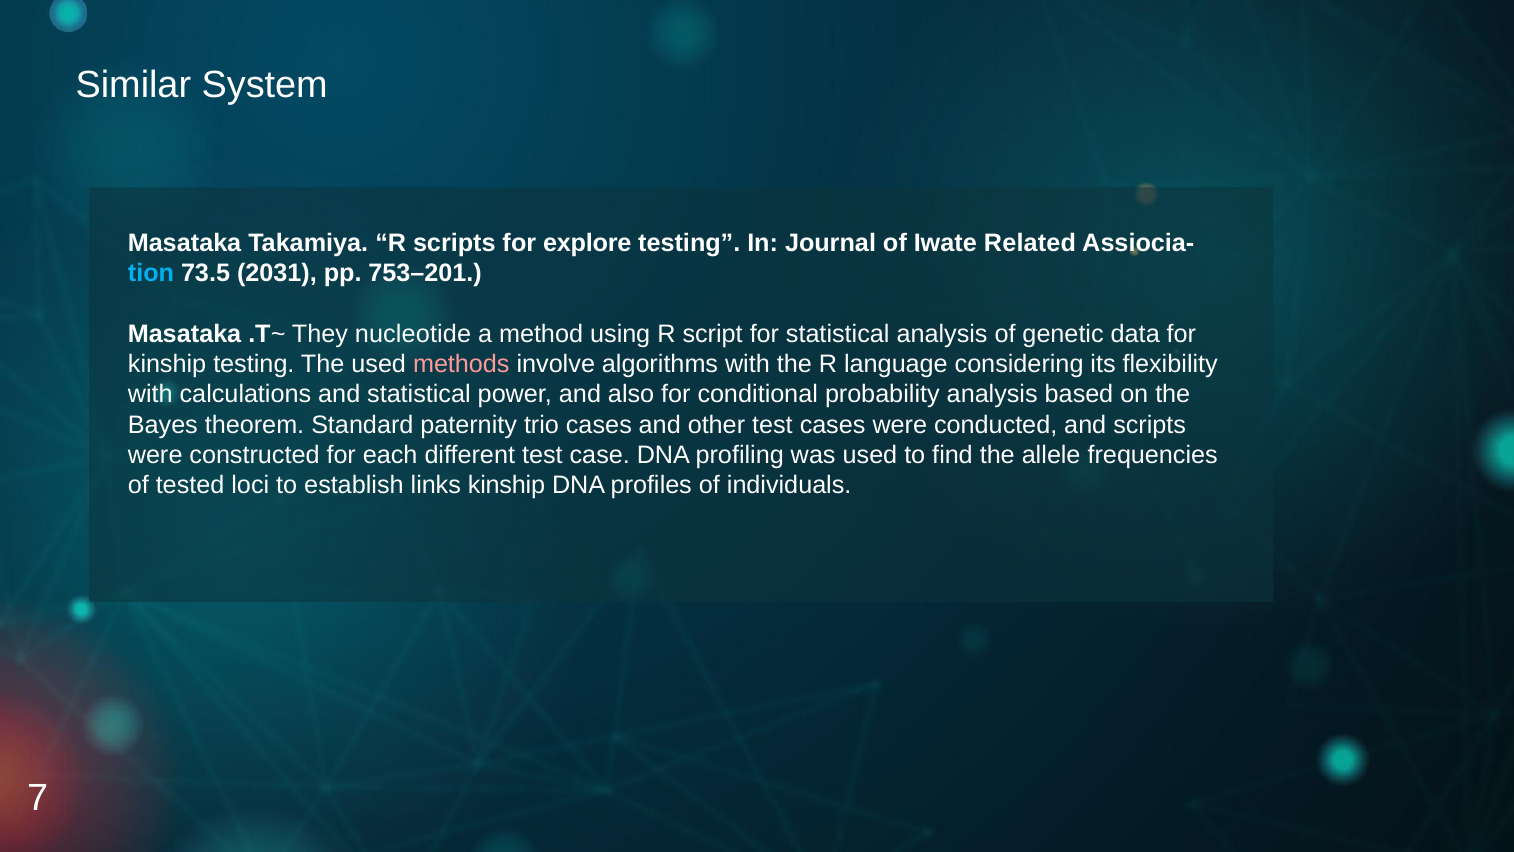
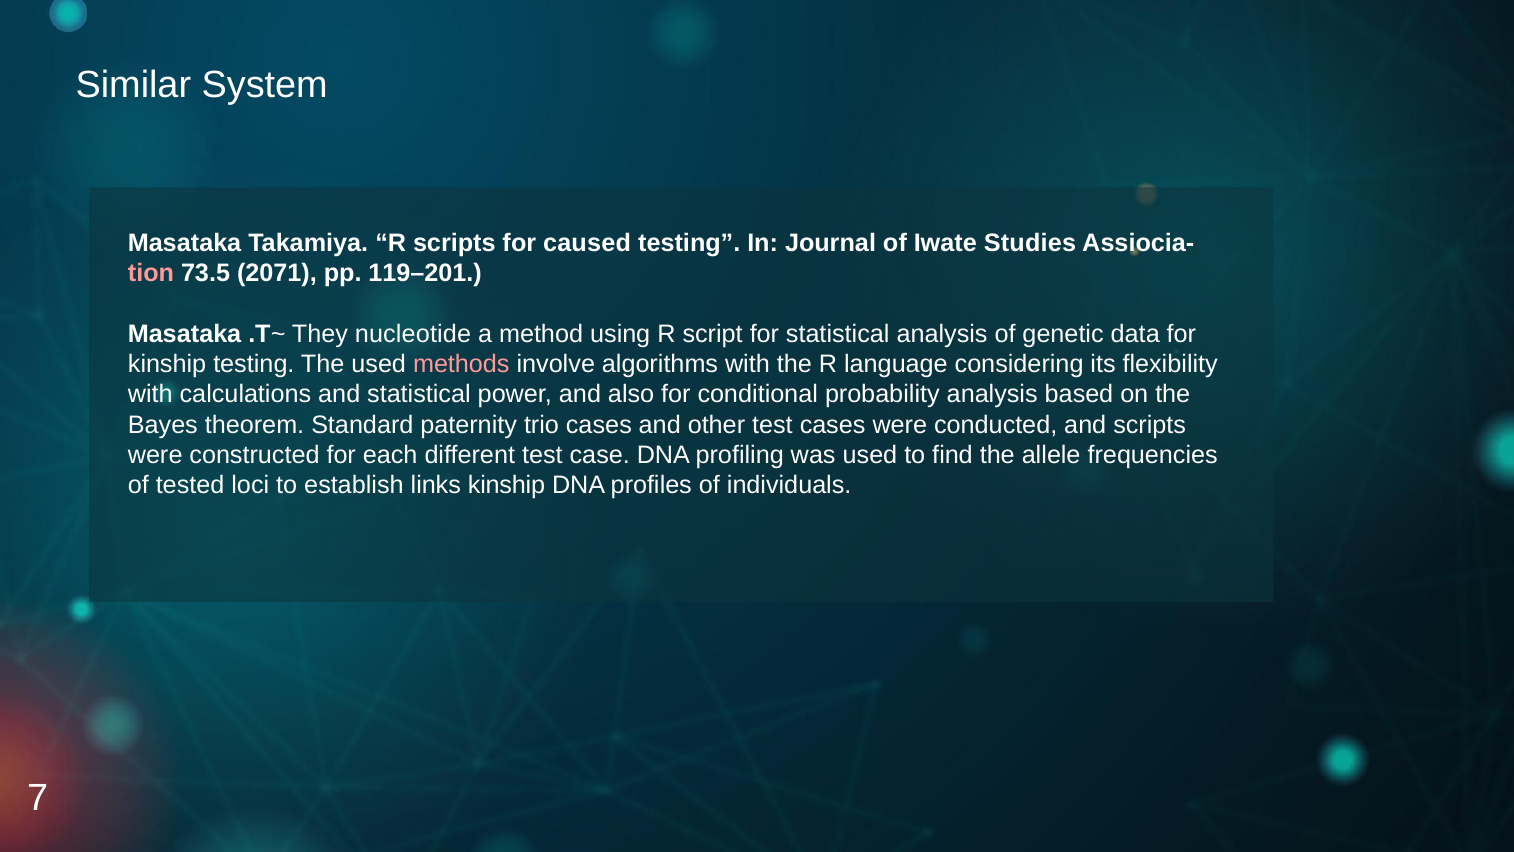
explore: explore -> caused (587, 243)
Related: Related -> Studies (1030, 243)
tion colour: light blue -> pink (151, 273)
2031: 2031 -> 2071 (277, 273)
753–201: 753–201 -> 119–201 (425, 273)
